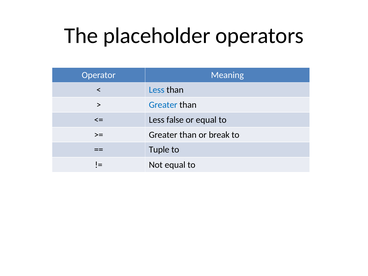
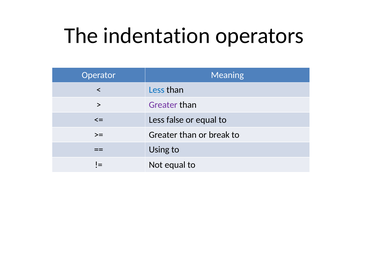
placeholder: placeholder -> indentation (157, 36)
Greater colour: blue -> purple (163, 105)
Tuple: Tuple -> Using (159, 150)
